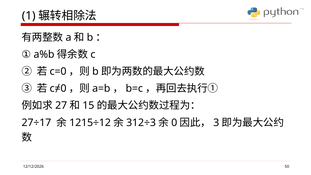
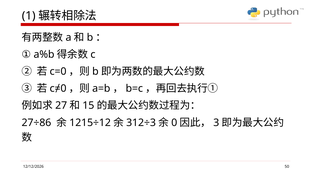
27÷17: 27÷17 -> 27÷86 (36, 123)
